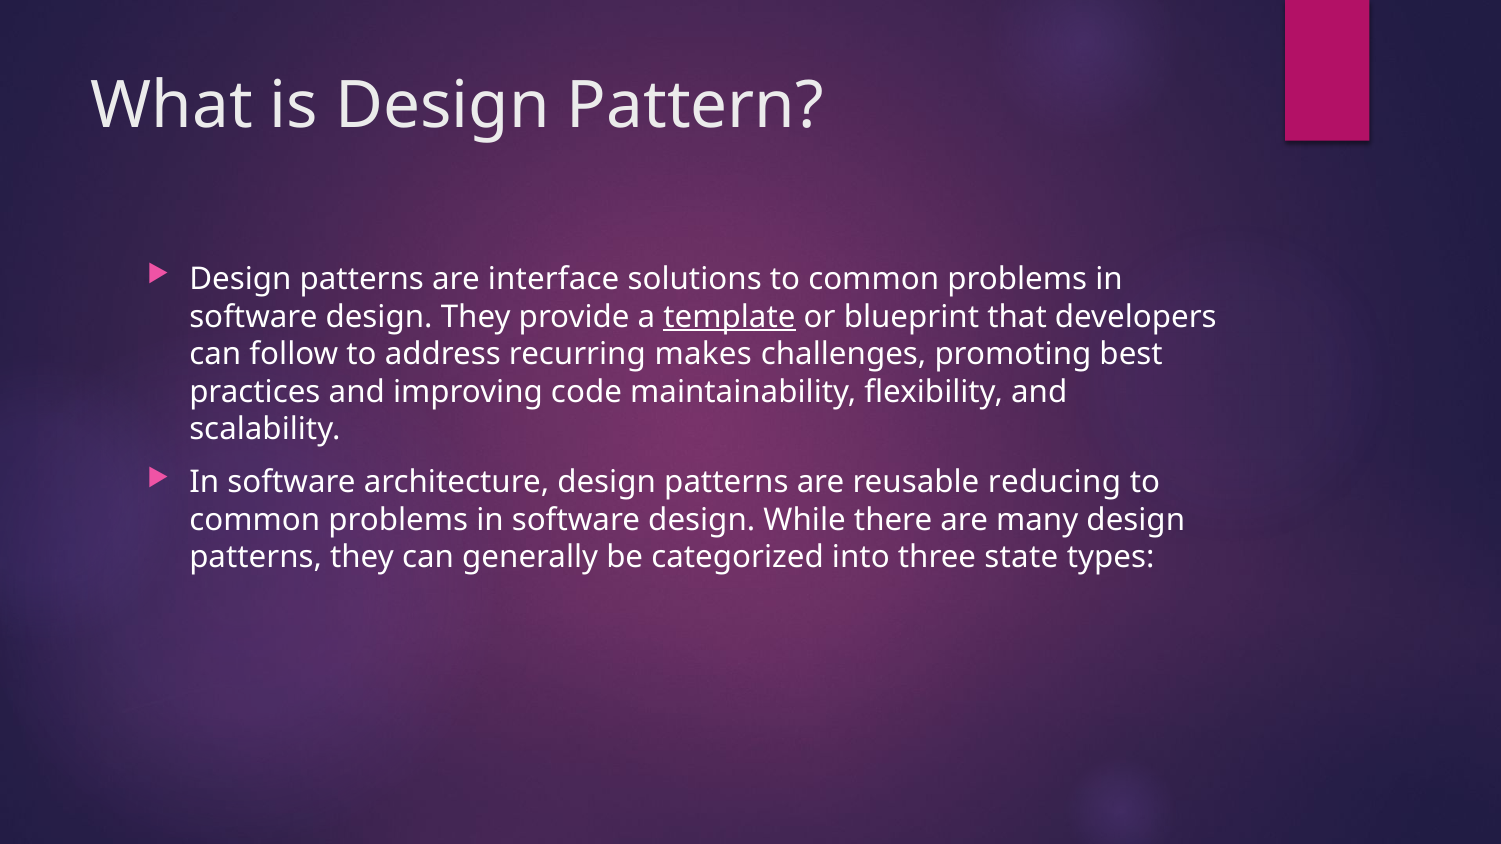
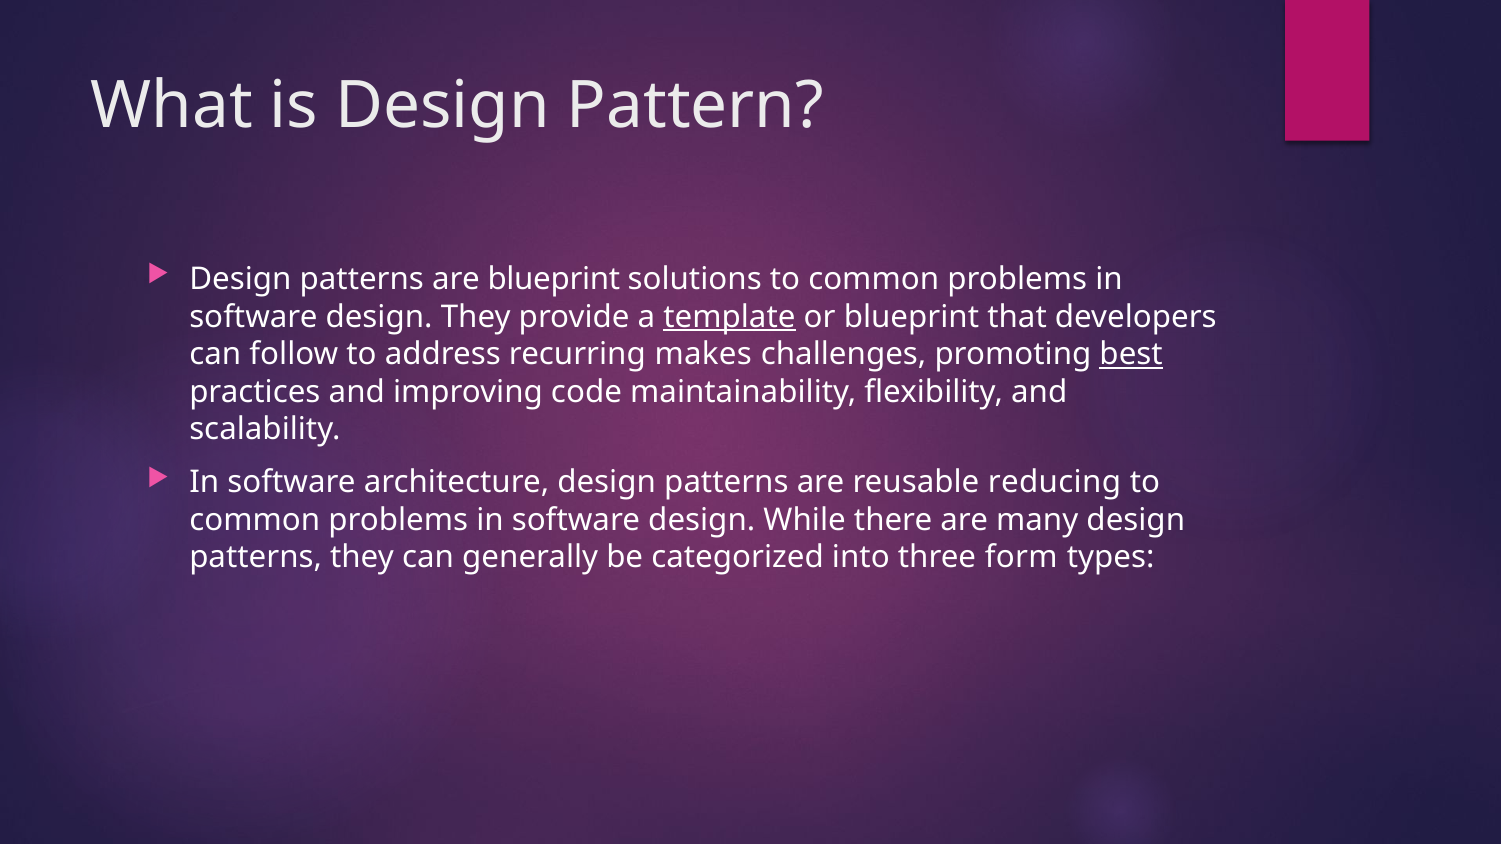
are interface: interface -> blueprint (554, 279)
best underline: none -> present (1131, 354)
state: state -> form (1021, 558)
